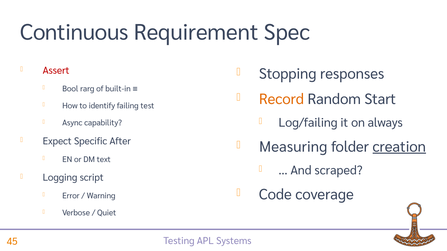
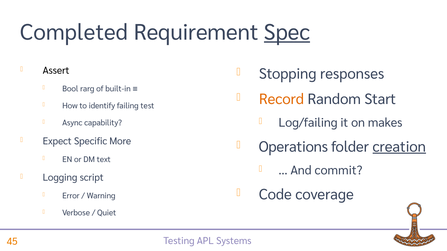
Continuous: Continuous -> Completed (74, 32)
Spec underline: none -> present (287, 32)
Assert colour: red -> black (56, 71)
always: always -> makes (385, 123)
After: After -> More (120, 142)
Measuring: Measuring -> Operations (293, 147)
scraped: scraped -> commit (338, 171)
